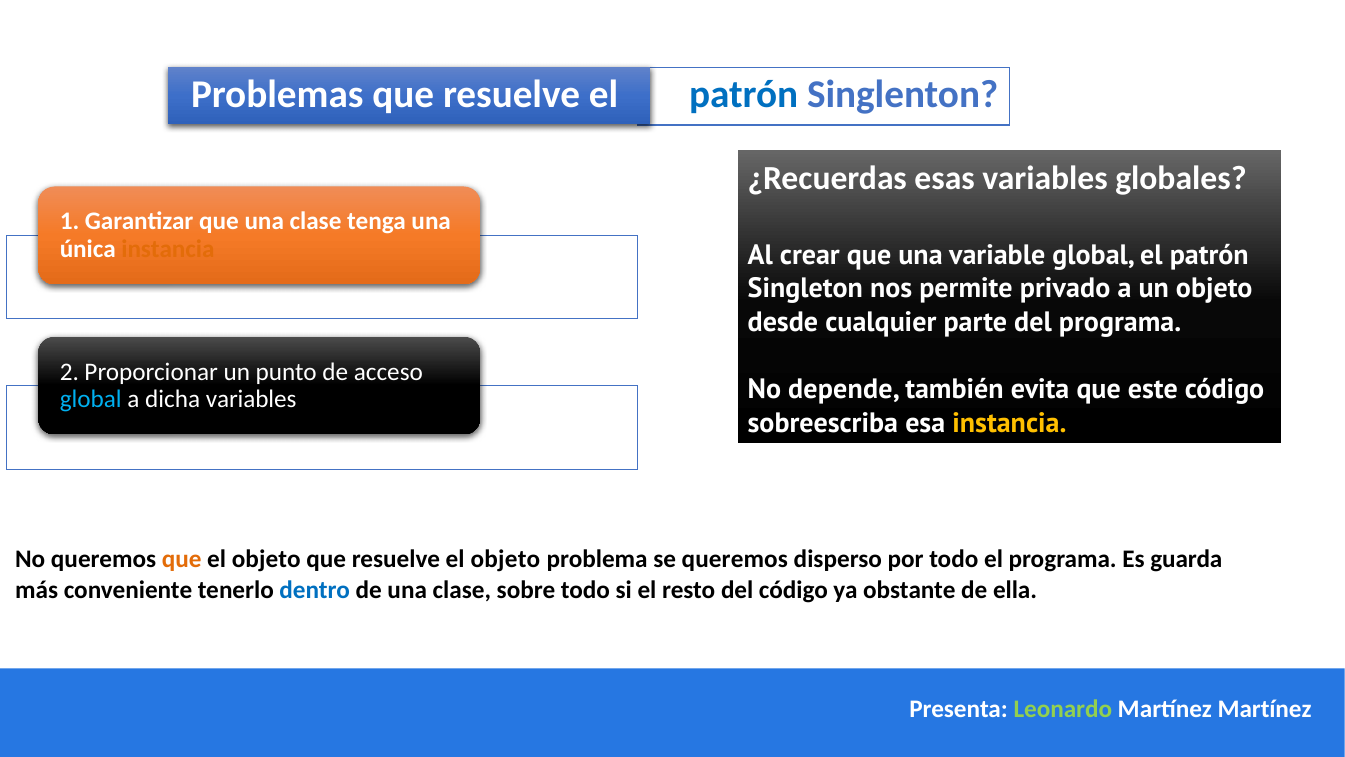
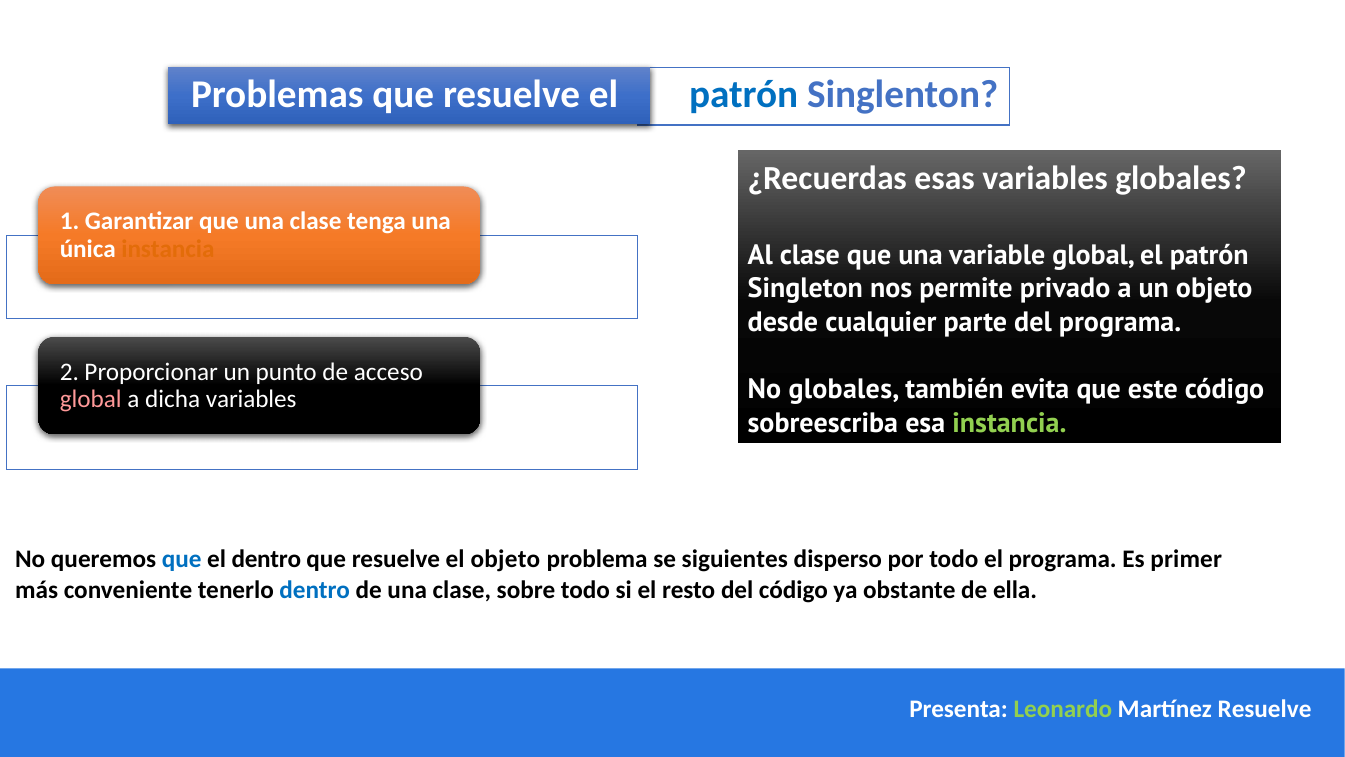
Al crear: crear -> clase (810, 255)
No depende: depende -> globales (844, 389)
global colour: light blue -> pink (91, 399)
instancia colour: yellow -> light green (1009, 423)
que colour: orange -> blue (182, 559)
objeto: objeto -> dentro (266, 559)
se queremos: queremos -> siguientes (735, 559)
guarda: guarda -> primer (1186, 559)
Martínez Martínez: Martínez -> Resuelve (1265, 708)
